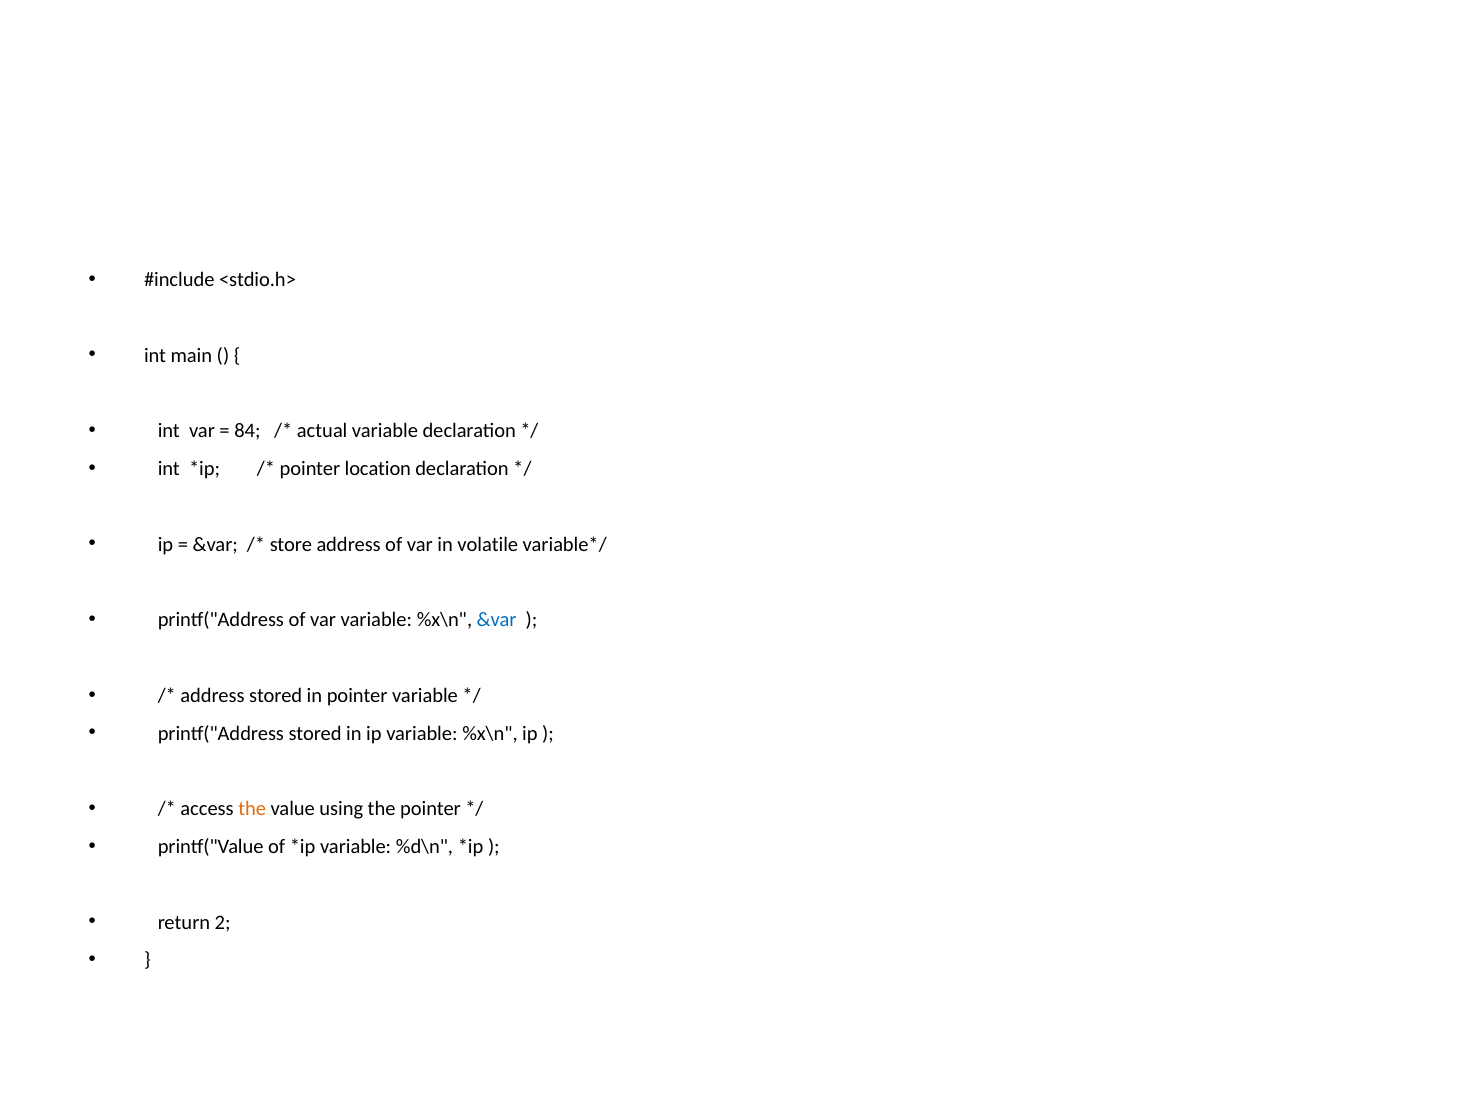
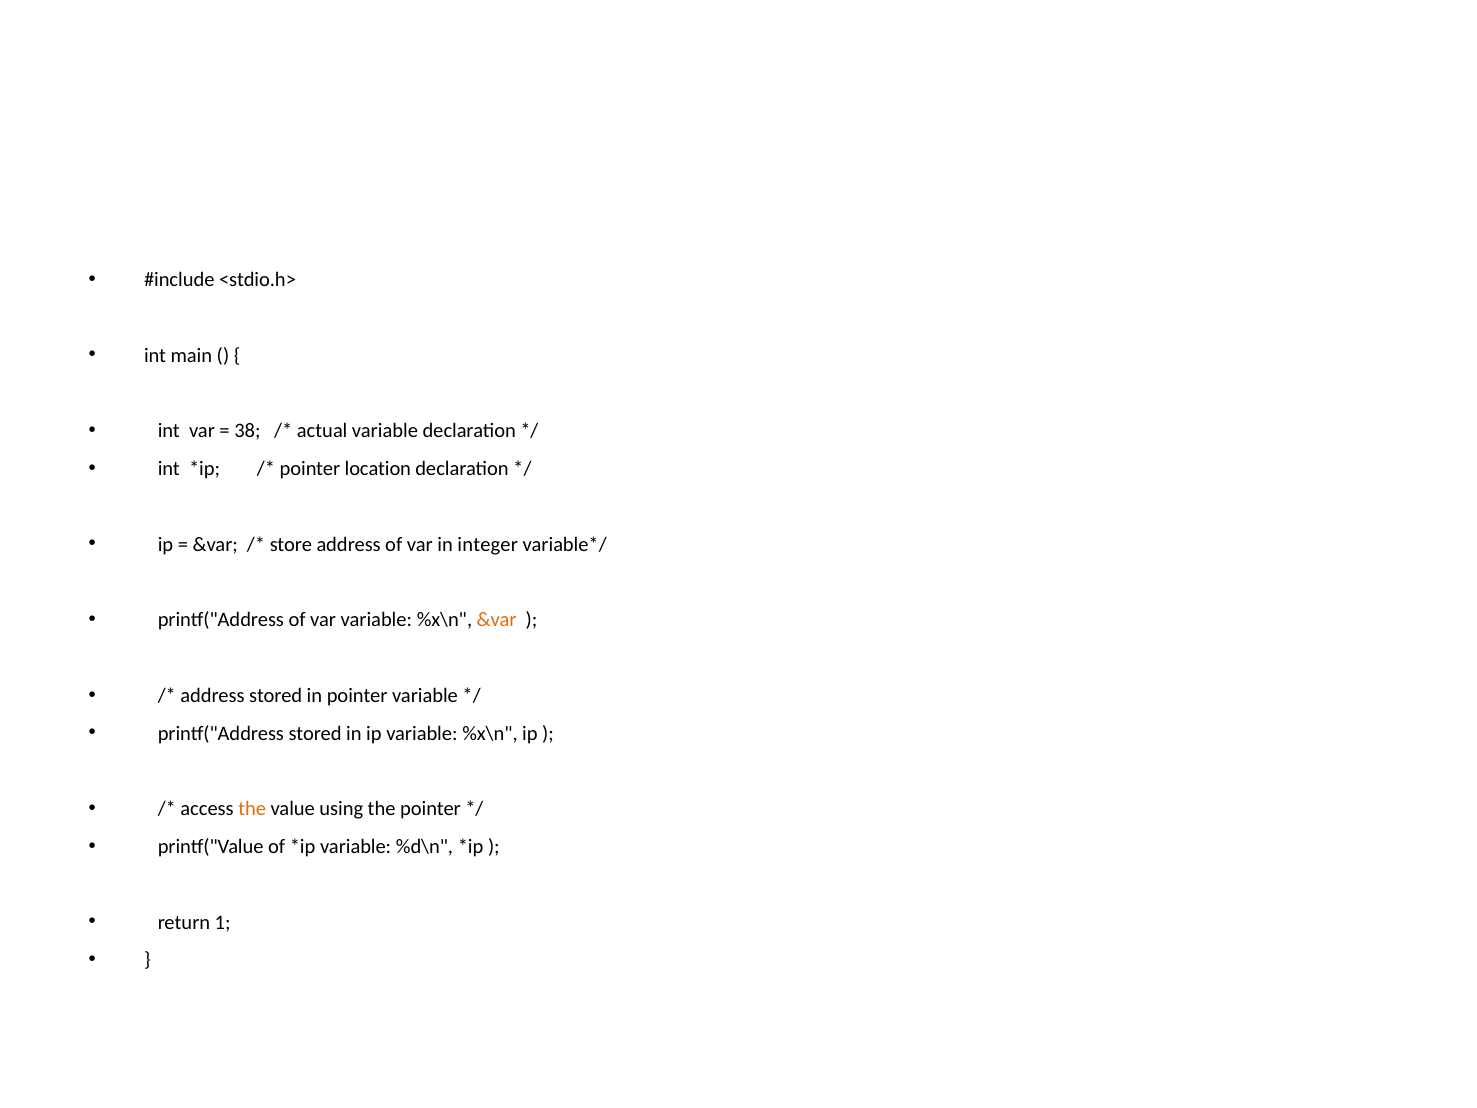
84: 84 -> 38 (247, 431)
volatile: volatile -> integer (488, 544)
&var colour: blue -> orange (497, 620)
2: 2 -> 1 (223, 922)
